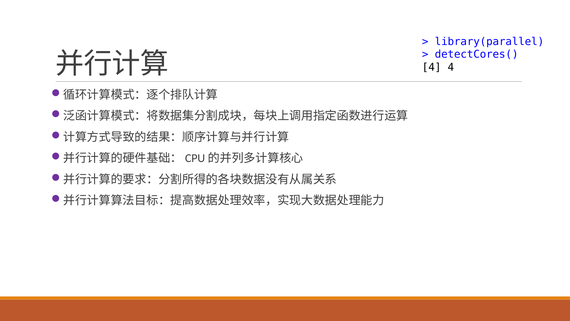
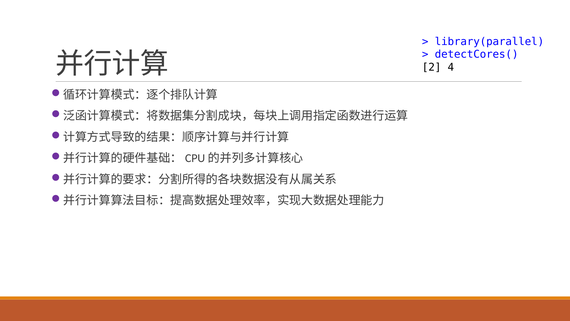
4: 4 -> 2 (432, 67)
